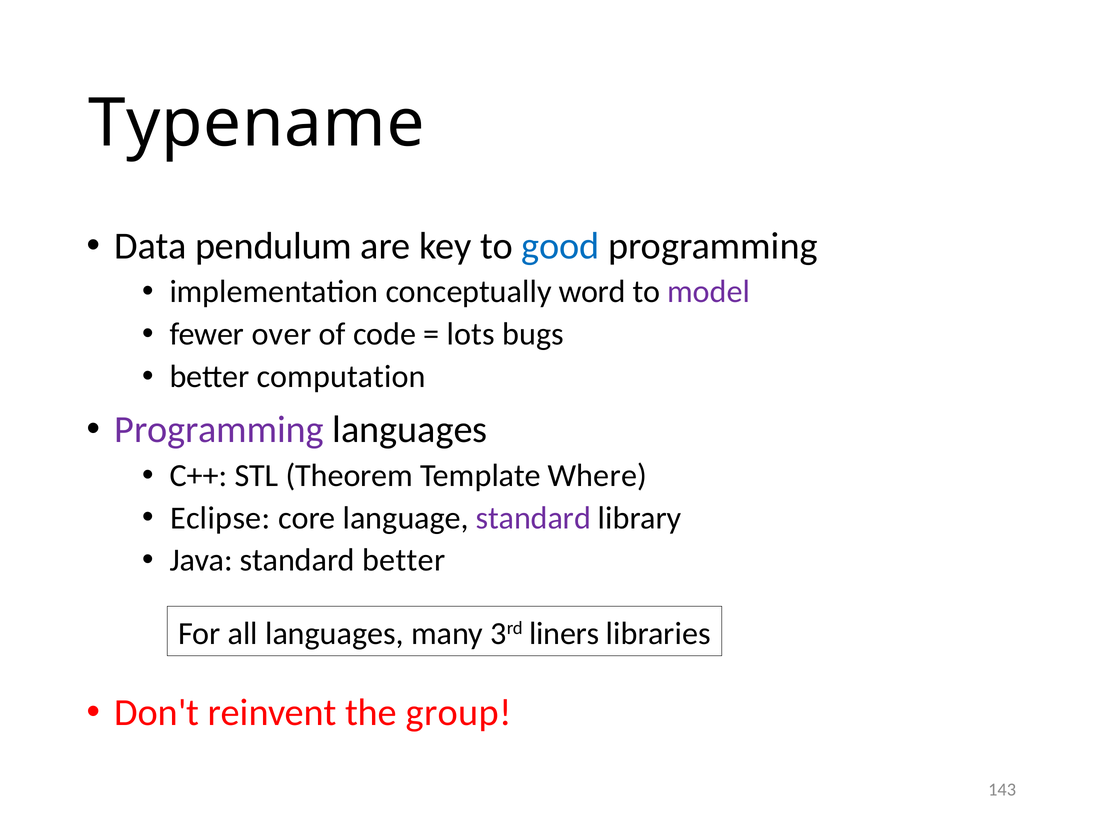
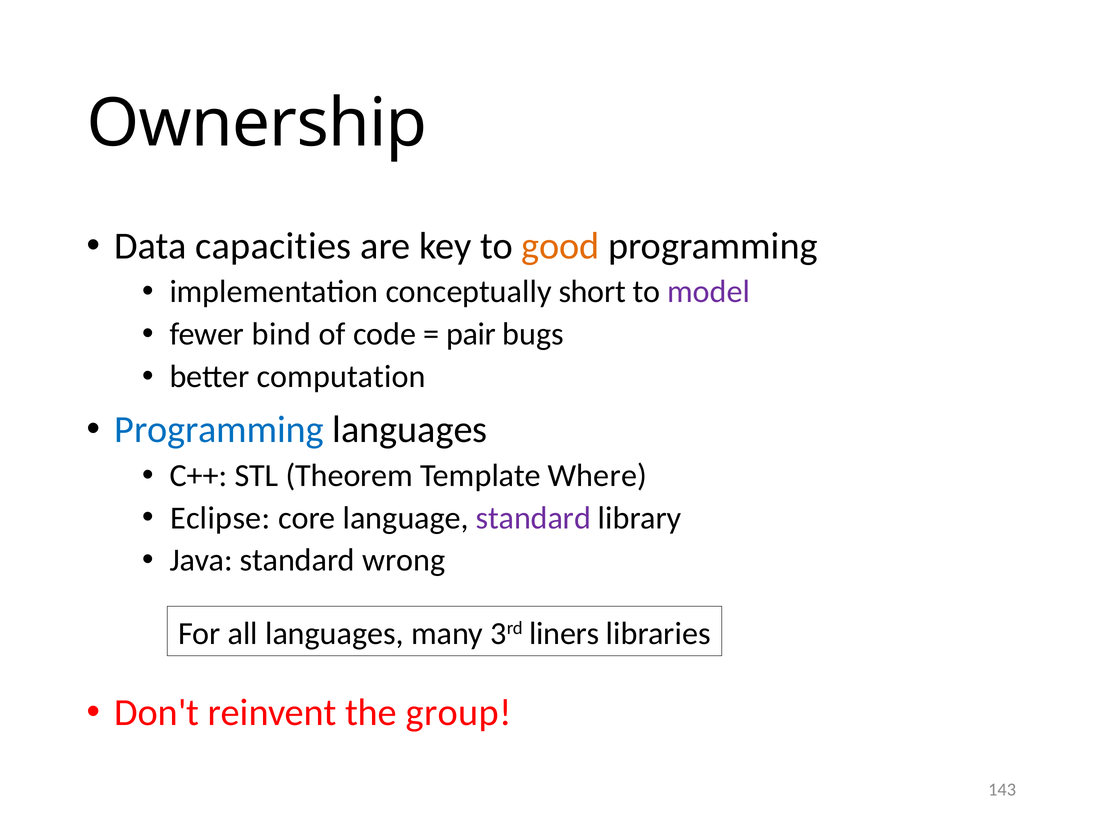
Typename: Typename -> Ownership (257, 124)
pendulum: pendulum -> capacities (273, 246)
good colour: blue -> orange (560, 246)
word: word -> short (592, 292)
over: over -> bind (281, 334)
lots: lots -> pair (471, 334)
Programming colour: purple -> blue (219, 430)
standard better: better -> wrong (404, 560)
